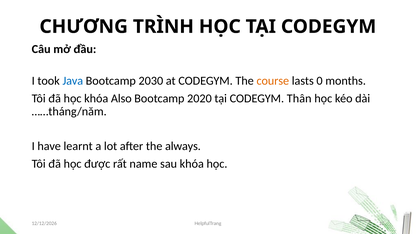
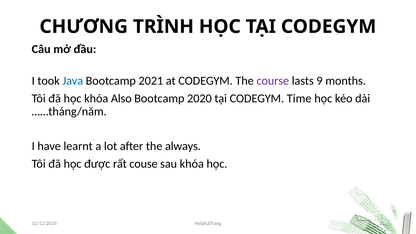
2030: 2030 -> 2021 (151, 81)
course colour: orange -> purple (273, 81)
0: 0 -> 9 (320, 81)
Thân: Thân -> Time (299, 98)
name: name -> couse (143, 164)
